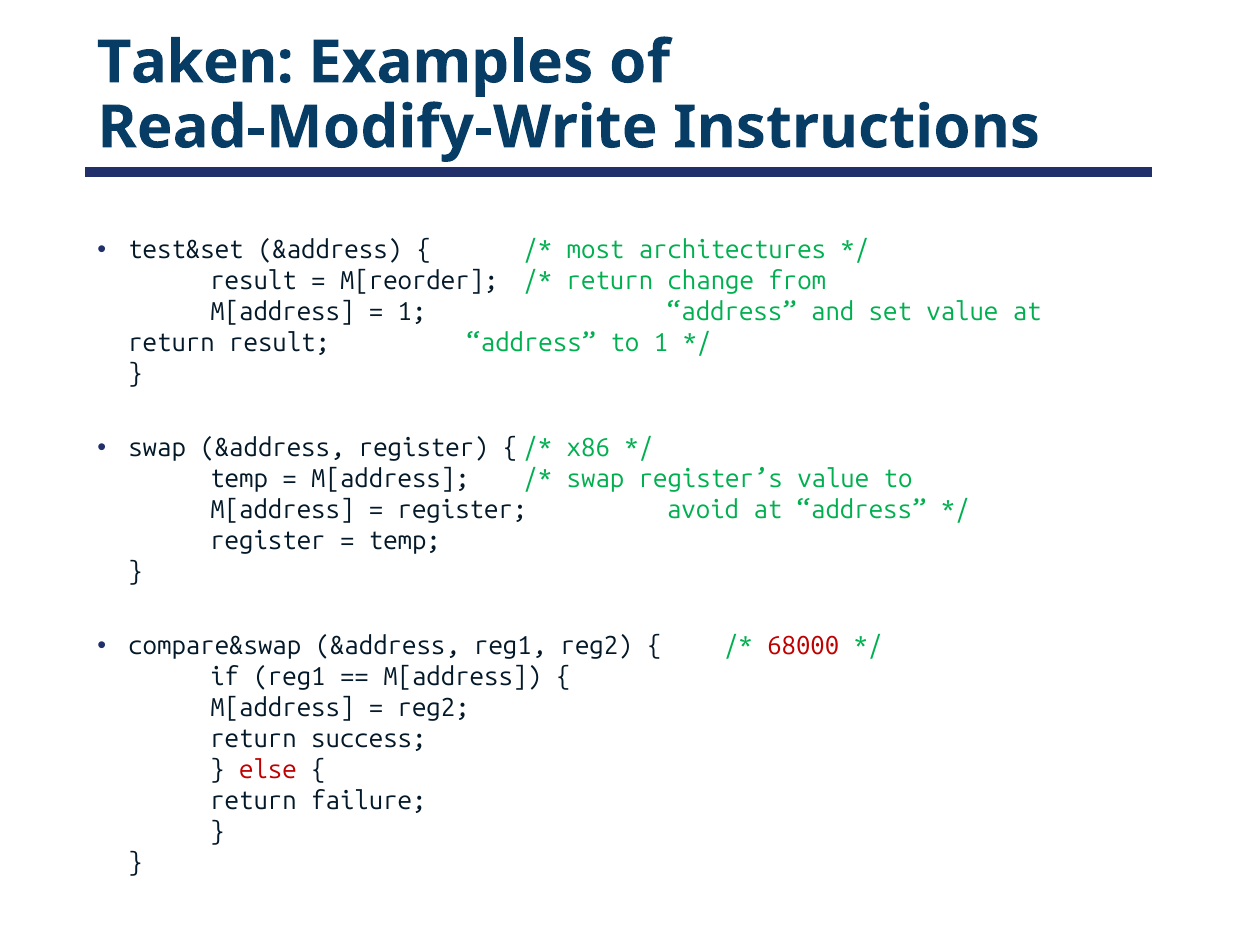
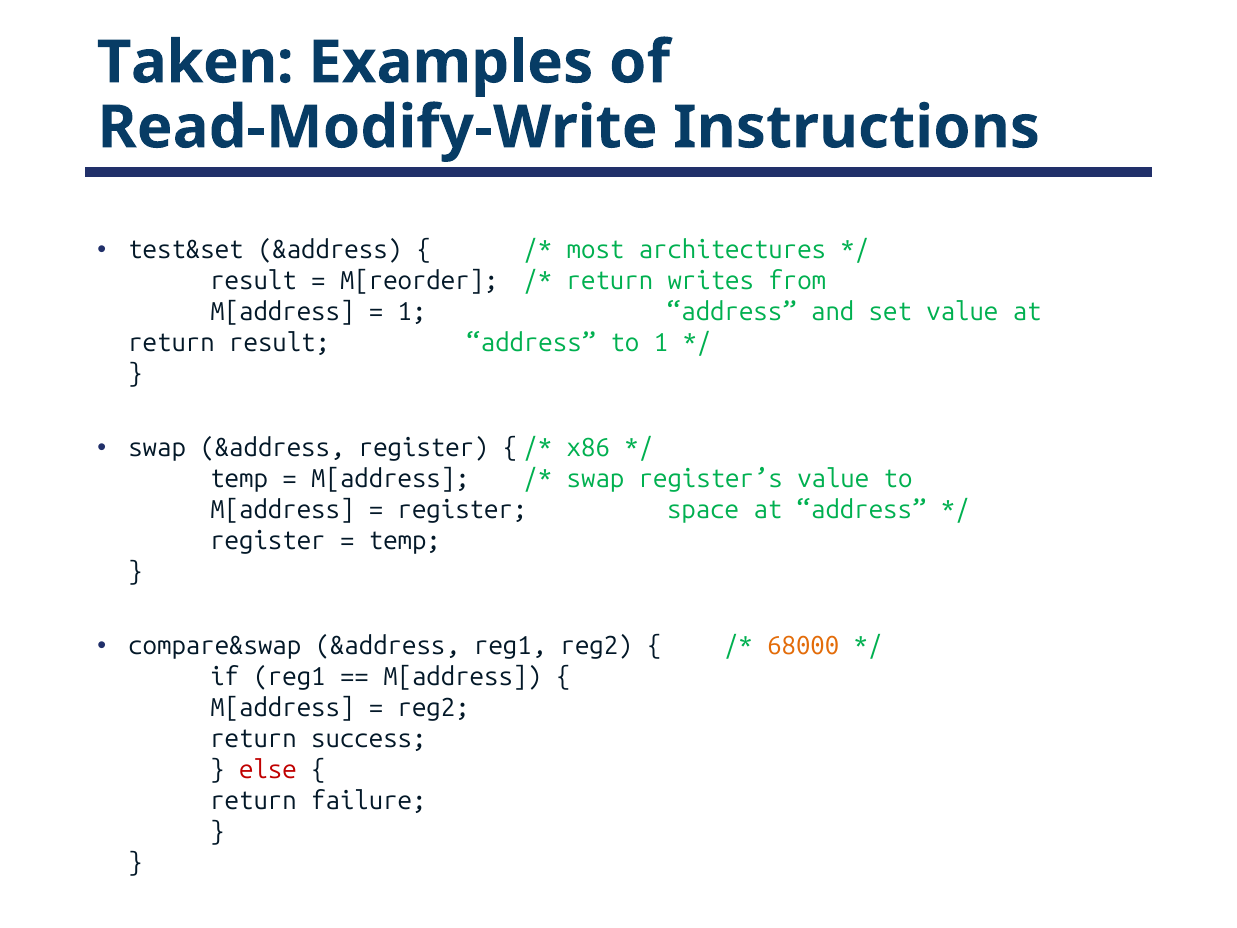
change: change -> writes (711, 281)
avoid: avoid -> space (703, 510)
68000 colour: red -> orange (803, 646)
